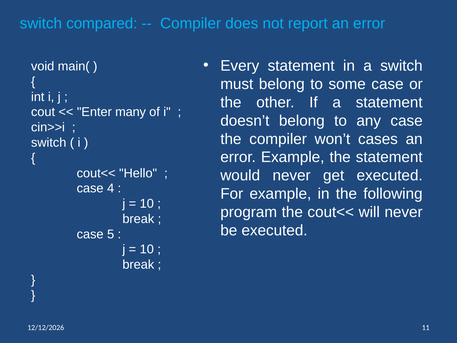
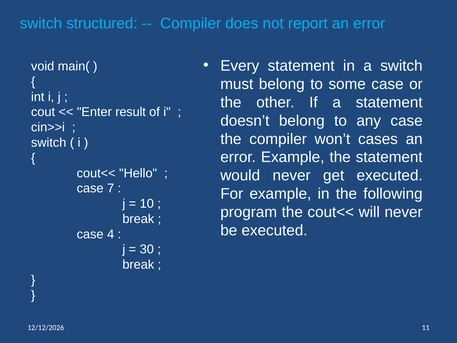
compared: compared -> structured (102, 24)
many: many -> result (131, 112)
4: 4 -> 7 (111, 188)
5: 5 -> 4 (111, 234)
10: 10 -> 30 (147, 249)
